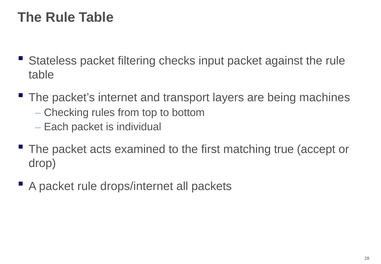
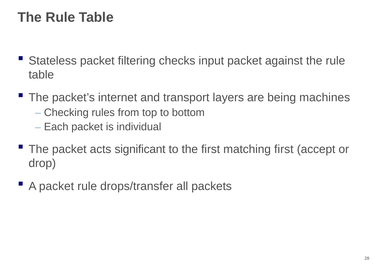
examined: examined -> significant (140, 149)
matching true: true -> first (284, 149)
drops/internet: drops/internet -> drops/transfer (137, 186)
